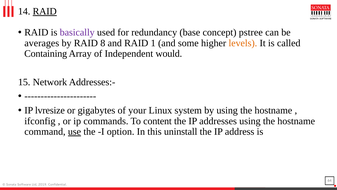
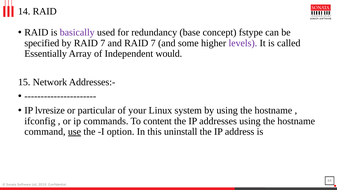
RAID underline: present -> none (45, 11)
pstree: pstree -> fstype (251, 32)
averages: averages -> specified (42, 43)
by RAID 8: 8 -> 7 (103, 43)
and RAID 1: 1 -> 7 (153, 43)
levels colour: orange -> purple (243, 43)
Containing: Containing -> Essentially (46, 54)
gigabytes: gigabytes -> particular (96, 110)
